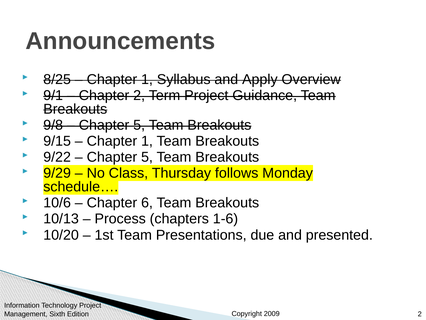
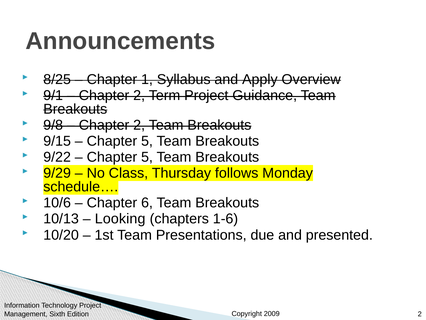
5: 5 -> 2 (139, 125)
1: 1 -> 5 (147, 141)
Process: Process -> Looking (120, 219)
